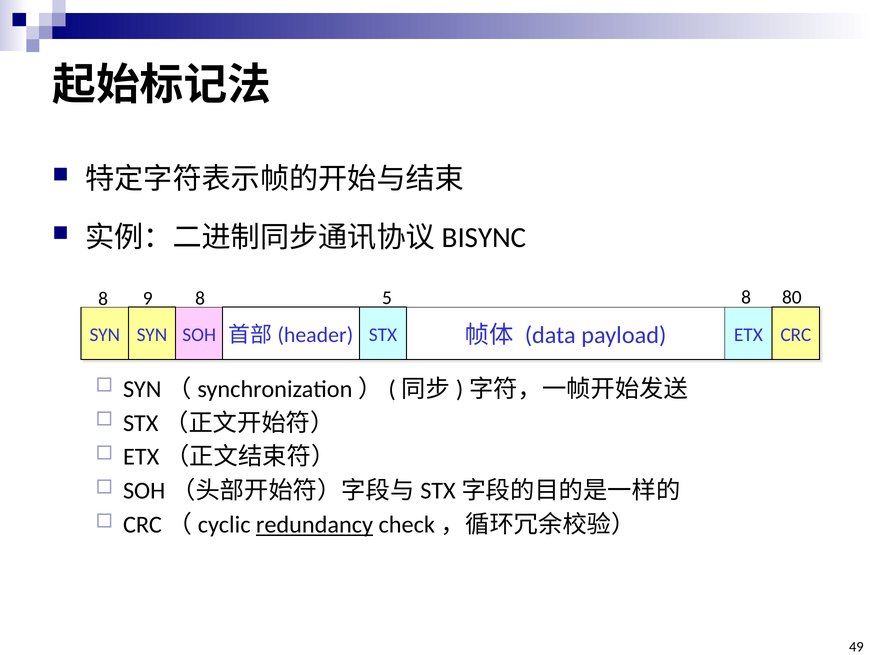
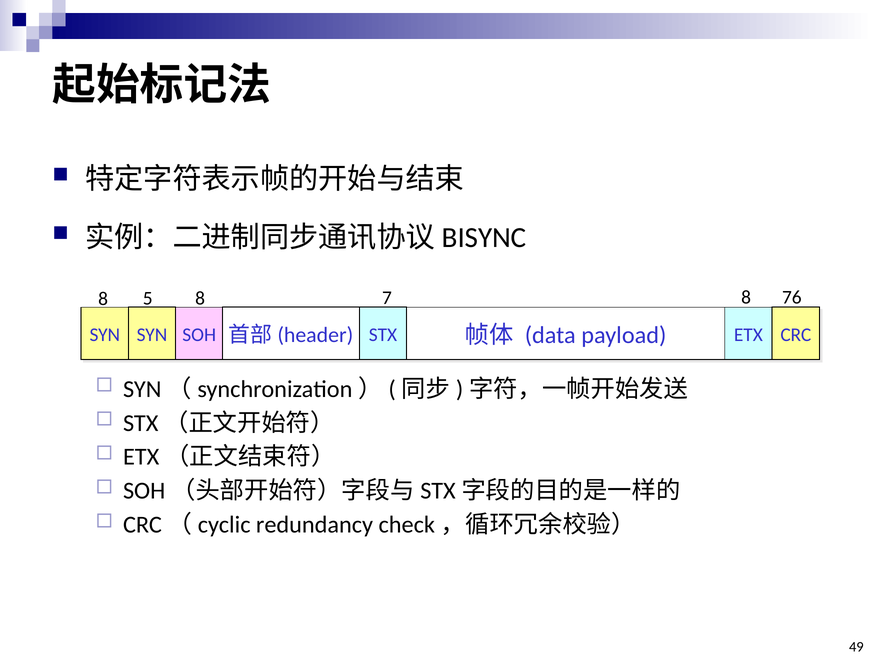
9: 9 -> 5 (148, 299)
5: 5 -> 7 (387, 298)
80: 80 -> 76 (792, 297)
redundancy underline: present -> none (315, 525)
